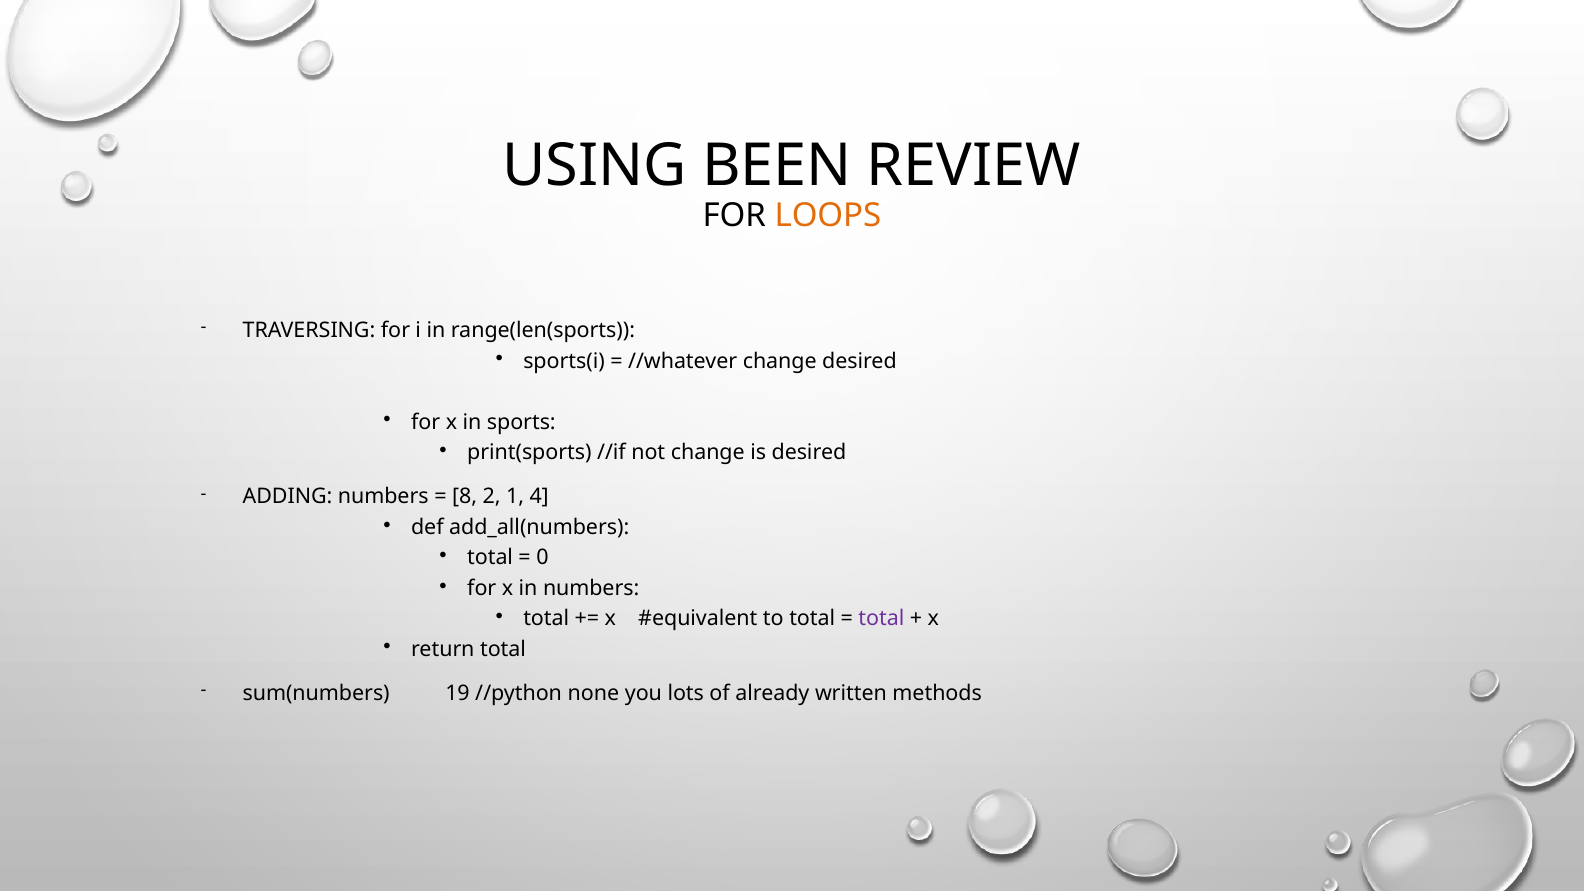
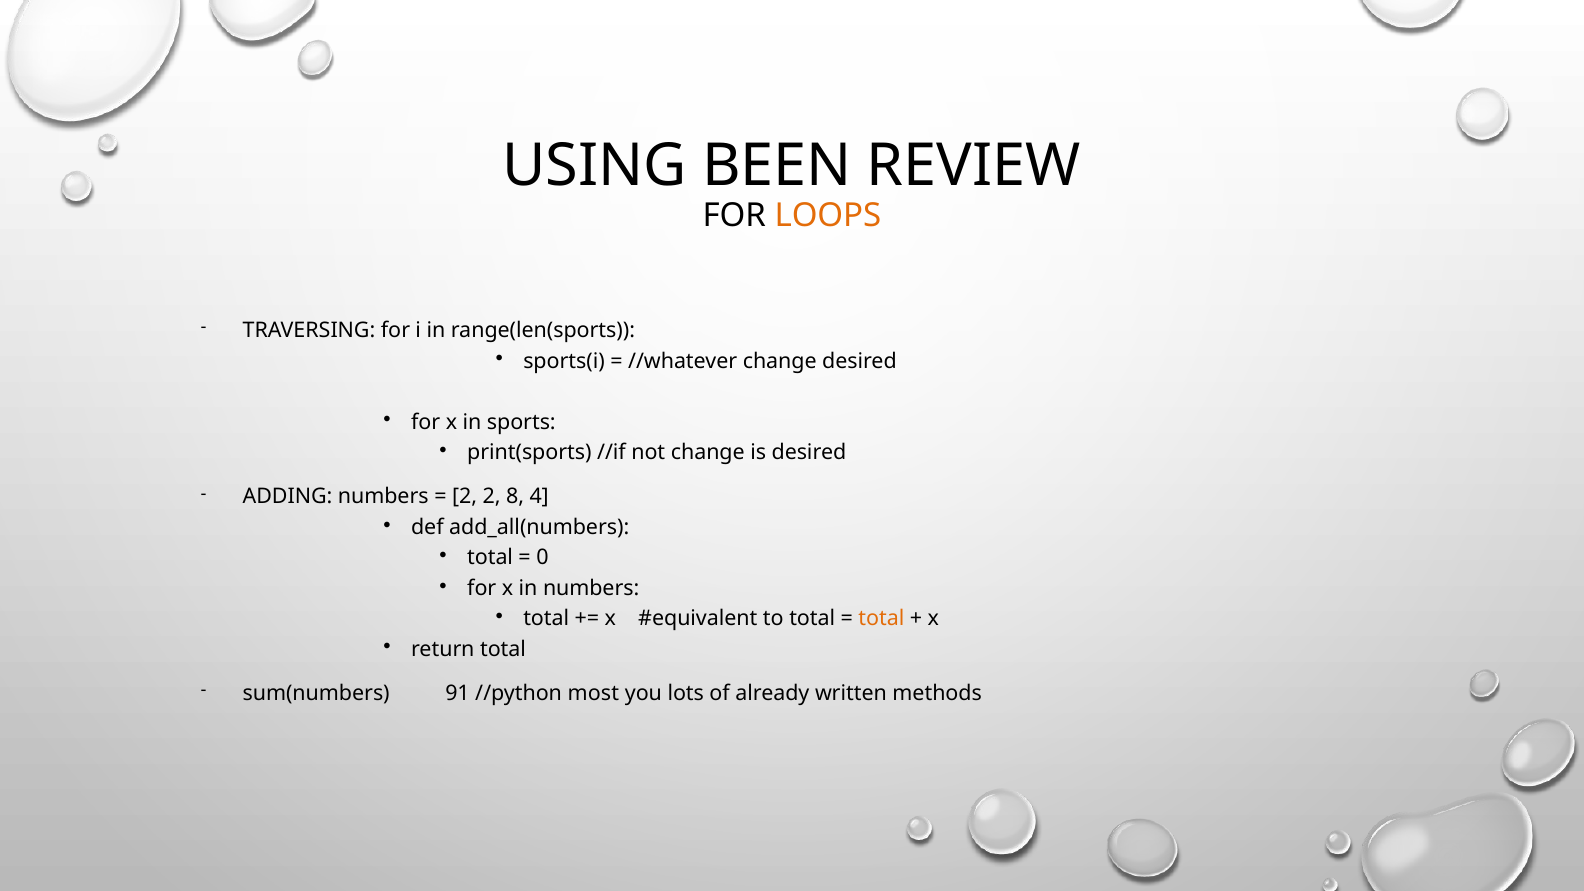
8: 8 -> 2 (465, 497)
1: 1 -> 8 (515, 497)
total colour: purple -> orange (881, 619)
19: 19 -> 91 (458, 694)
none: none -> most (593, 694)
